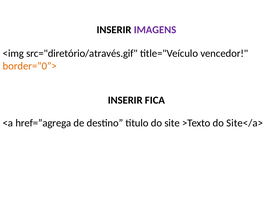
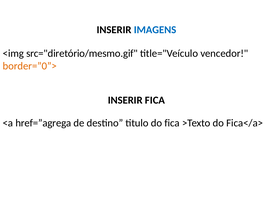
IMAGENS colour: purple -> blue (155, 30)
src="diretório/através.gif: src="diretório/através.gif -> src="diretório/mesmo.gif (82, 53)
do site: site -> fica (172, 123)
Site</a>: Site</a> -> Fica</a> (245, 123)
